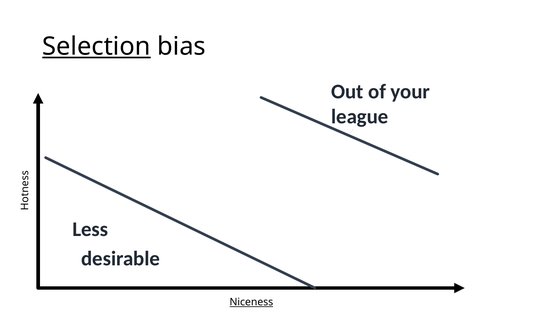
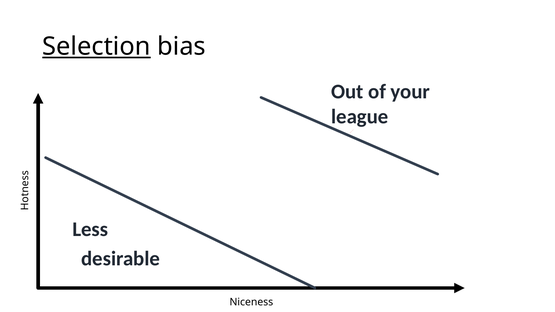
Niceness underline: present -> none (251, 302)
